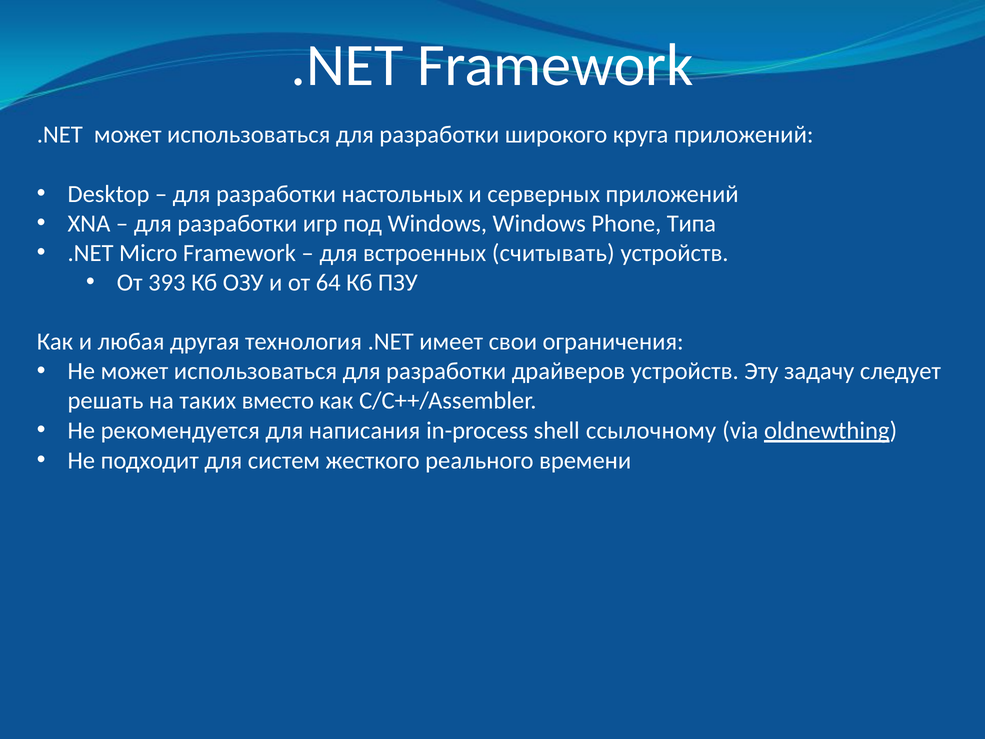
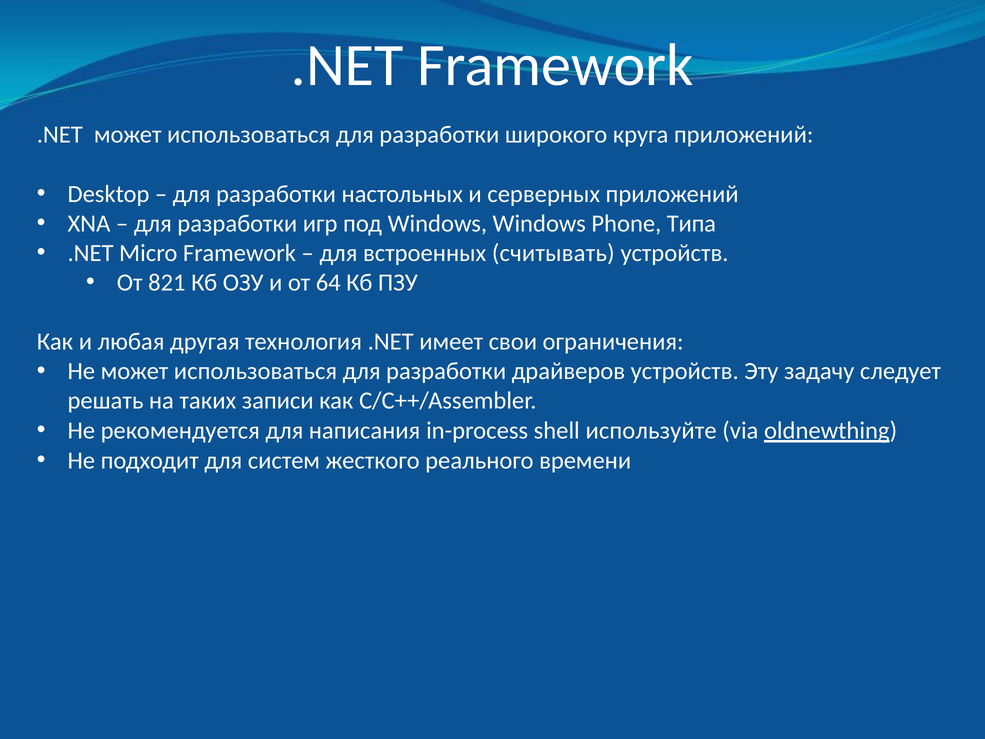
393: 393 -> 821 (167, 282)
вместо: вместо -> записи (278, 401)
ссылочному: ссылочному -> используйте (651, 430)
